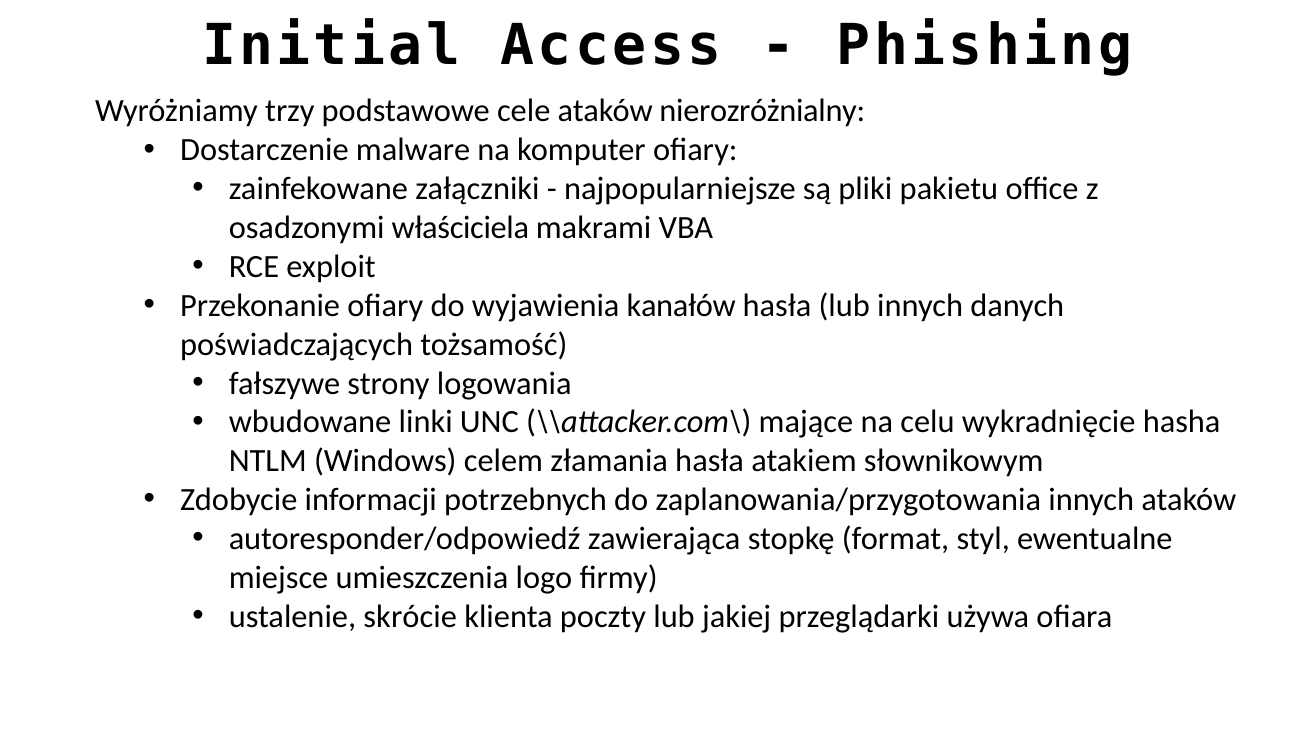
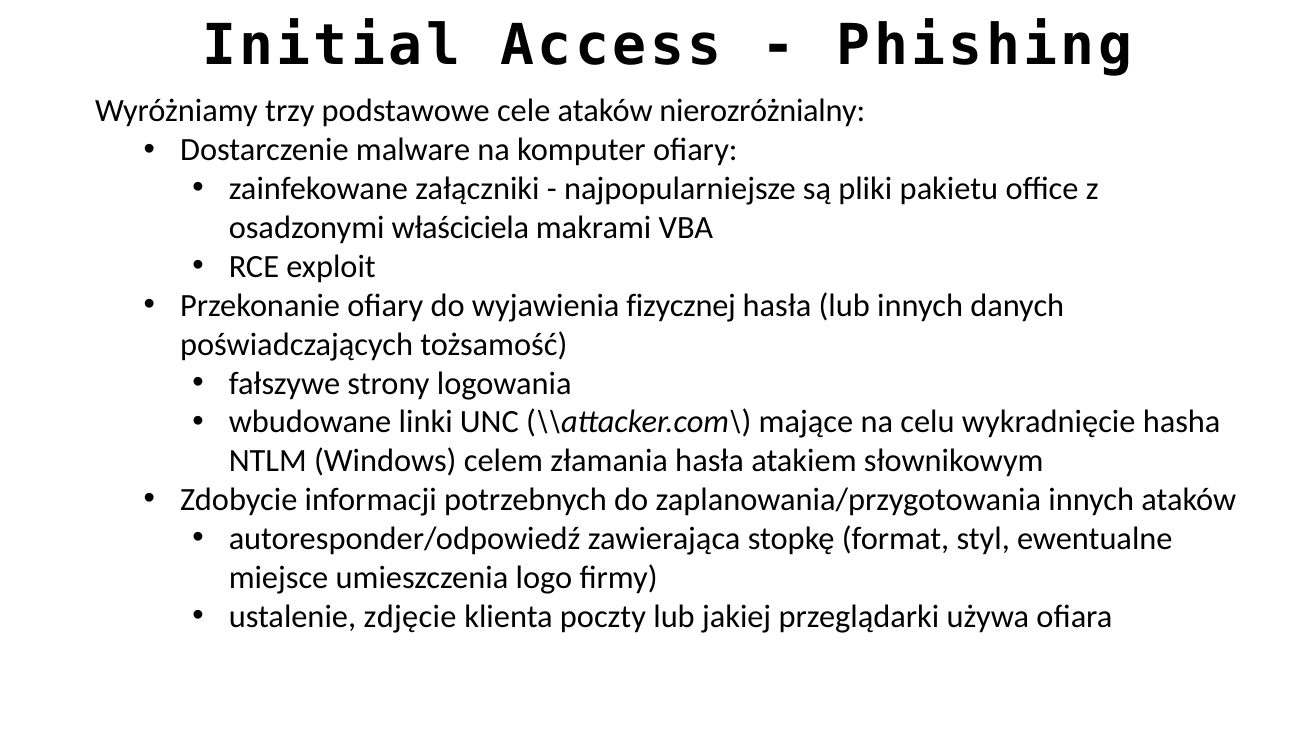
kanałów: kanałów -> fizycznej (681, 306)
skrócie: skrócie -> zdjęcie (410, 617)
